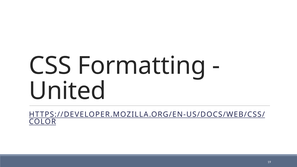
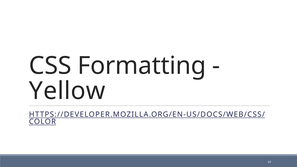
United: United -> Yellow (67, 91)
